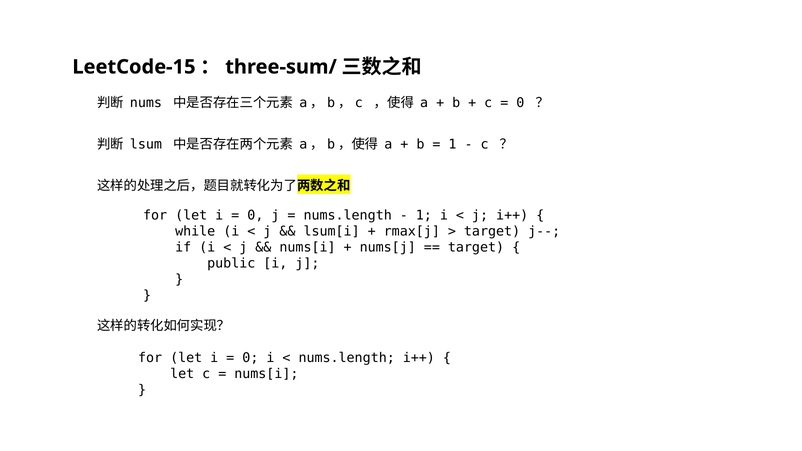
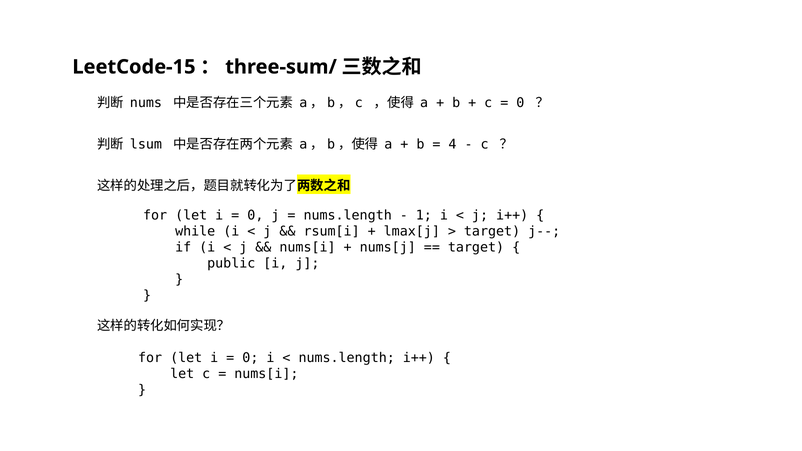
1: 1 -> 4 (452, 144)
lsum[i: lsum[i -> rsum[i (332, 231)
rmax[j: rmax[j -> lmax[j (412, 231)
